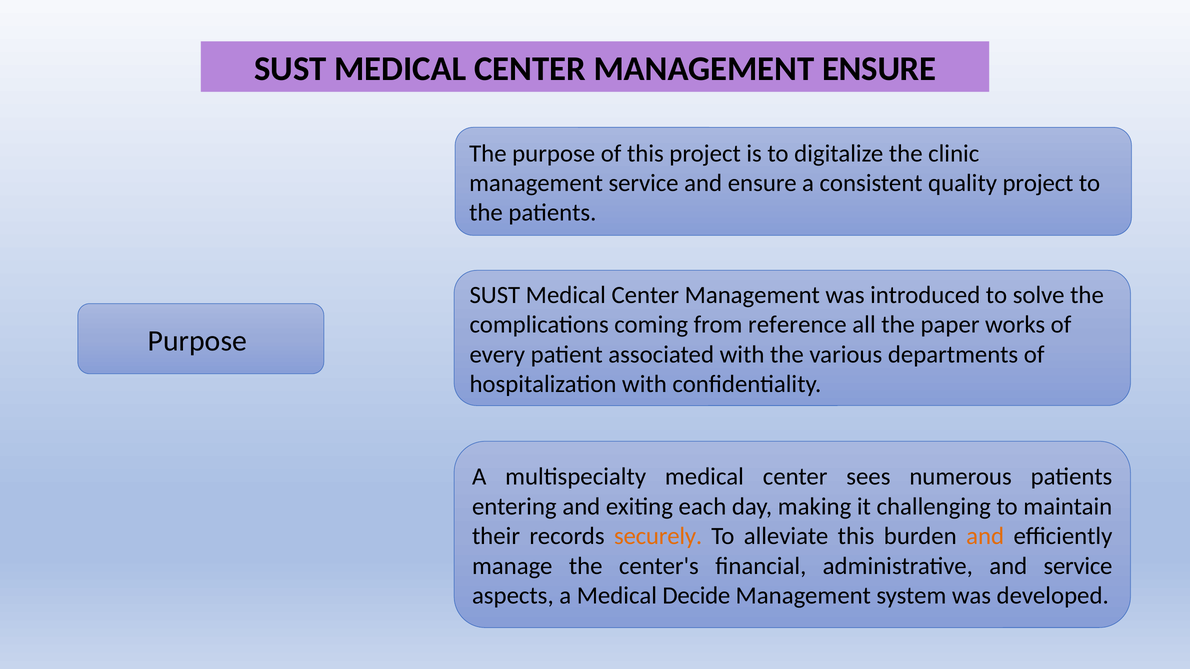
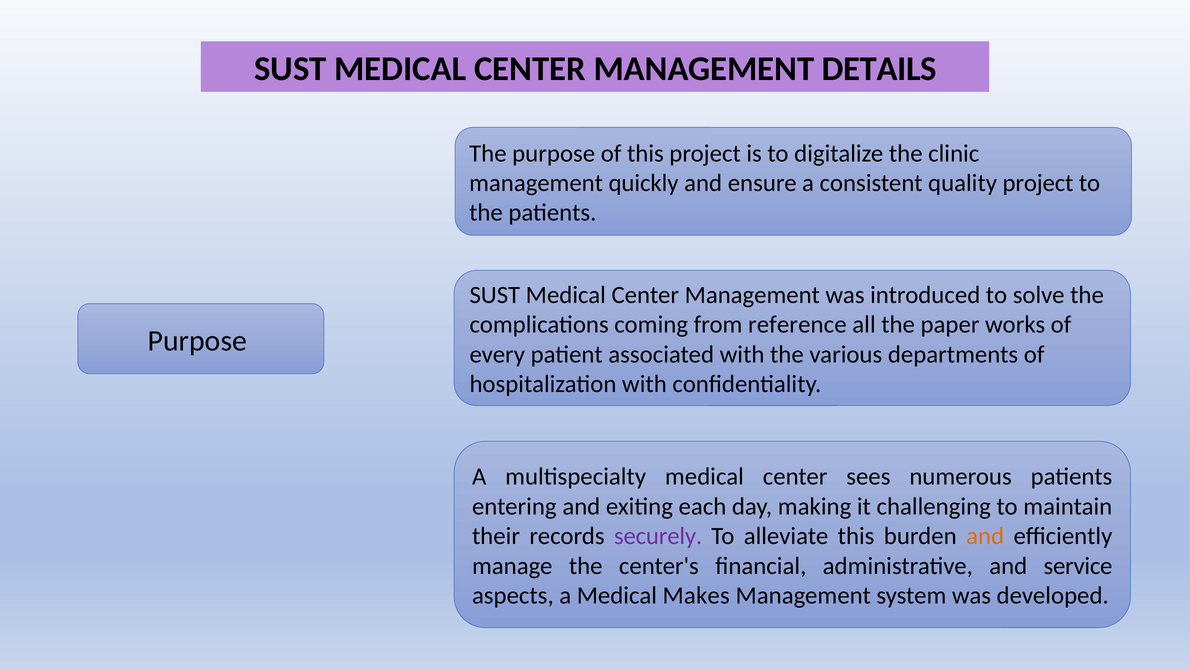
MANAGEMENT ENSURE: ENSURE -> DETAILS (879, 69)
management service: service -> quickly (644, 183)
securely colour: orange -> purple (658, 536)
Decide: Decide -> Makes (696, 596)
